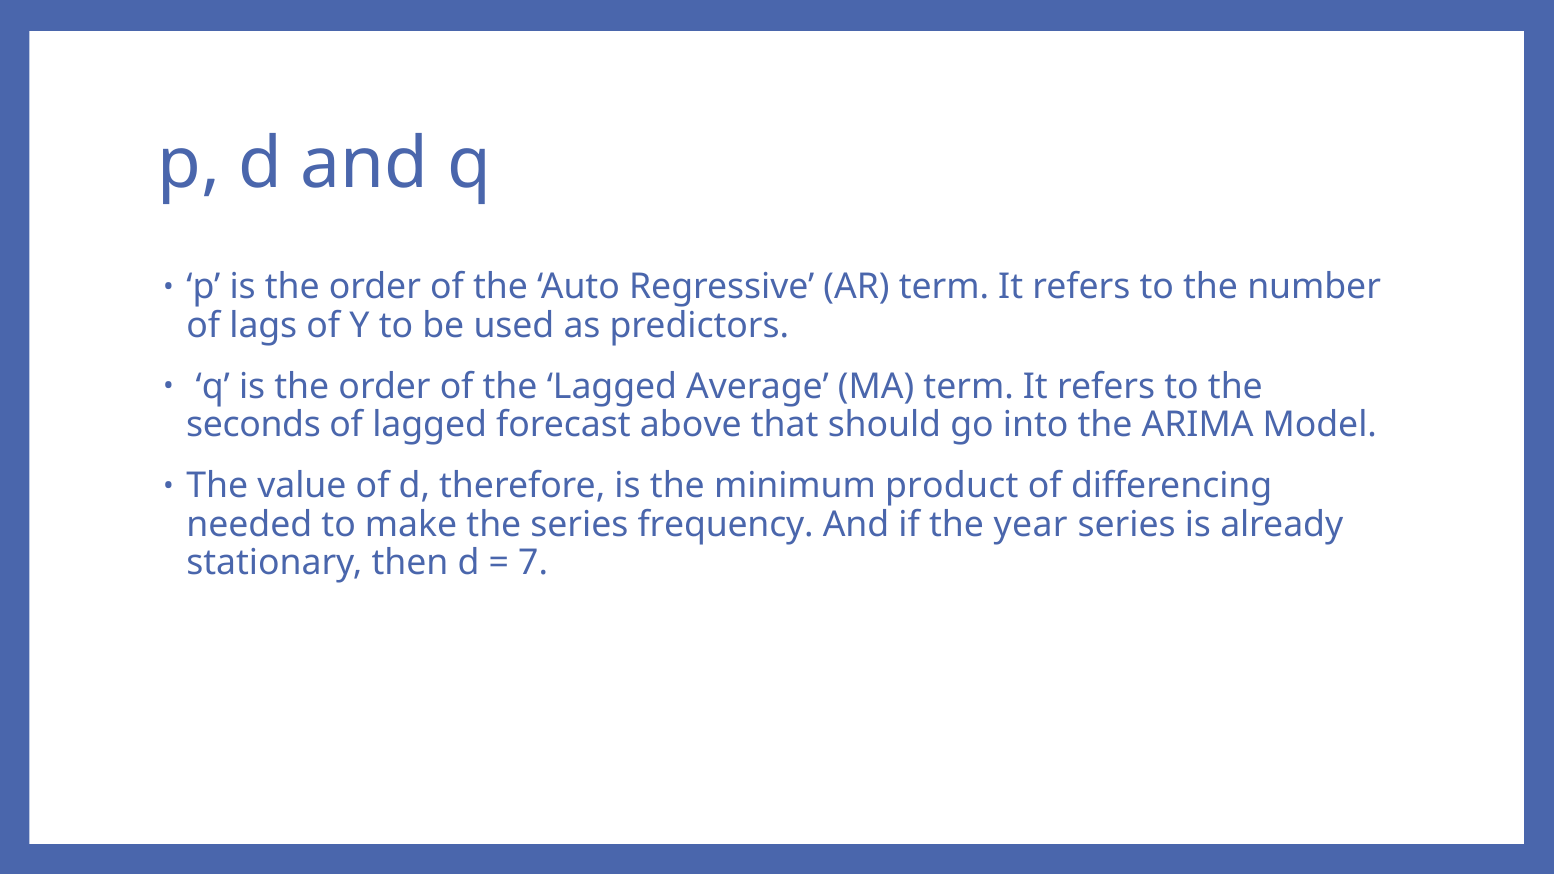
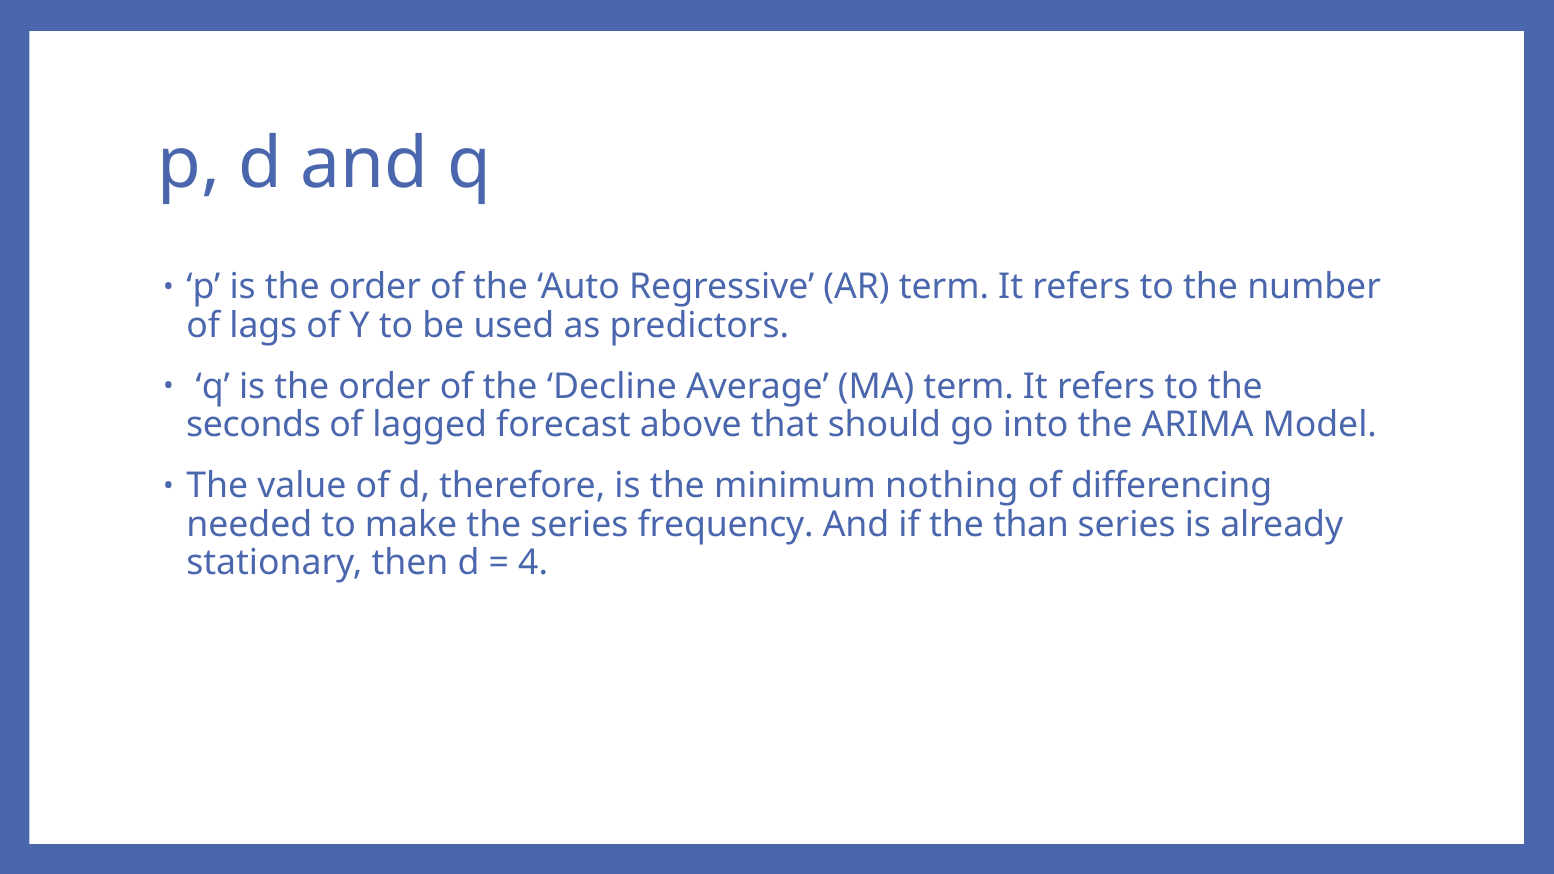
the Lagged: Lagged -> Decline (612, 387)
product: product -> nothing (952, 486)
year: year -> than (1031, 525)
7: 7 -> 4 (533, 563)
